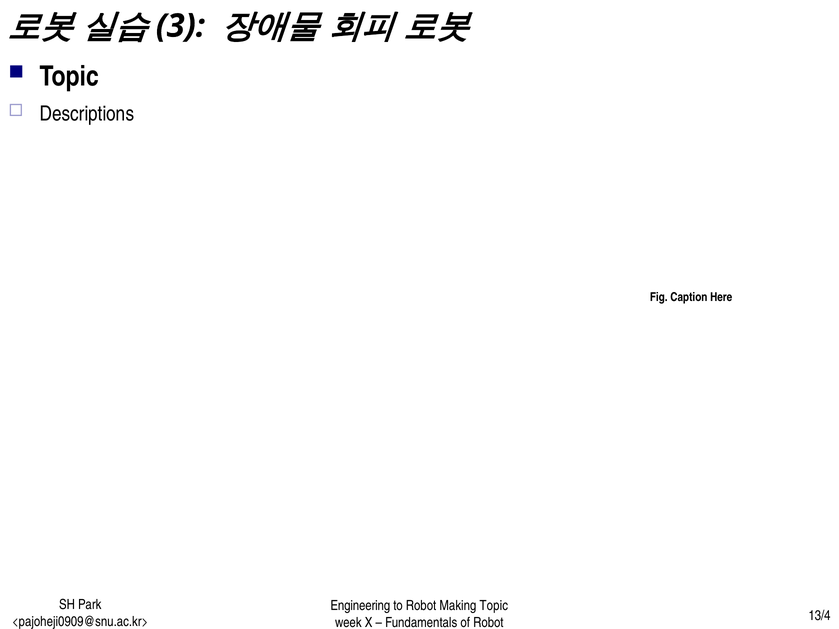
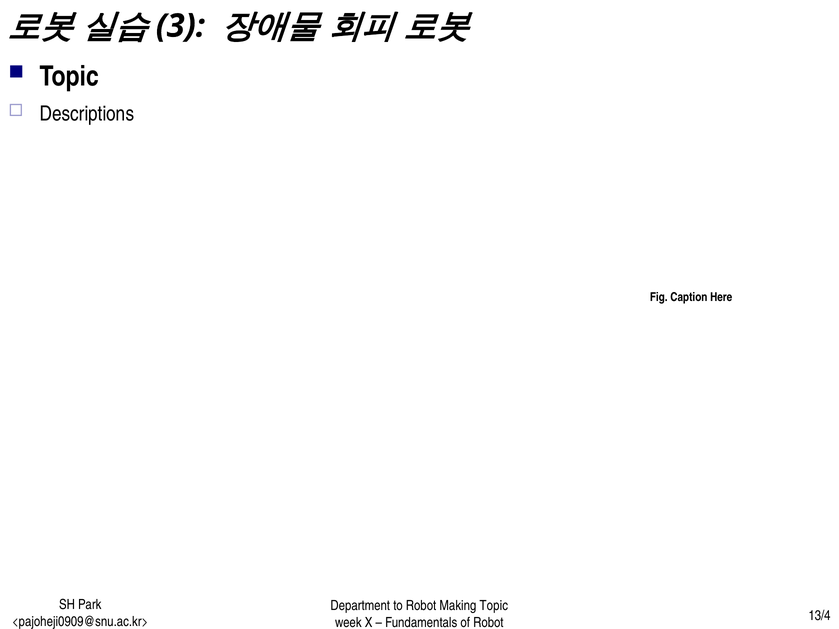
Engineering: Engineering -> Department (360, 606)
